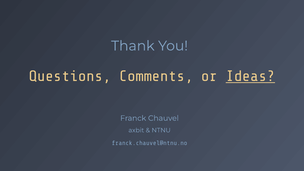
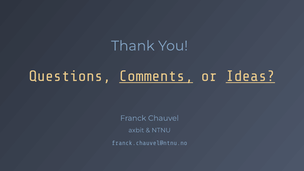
Comments underline: none -> present (156, 76)
